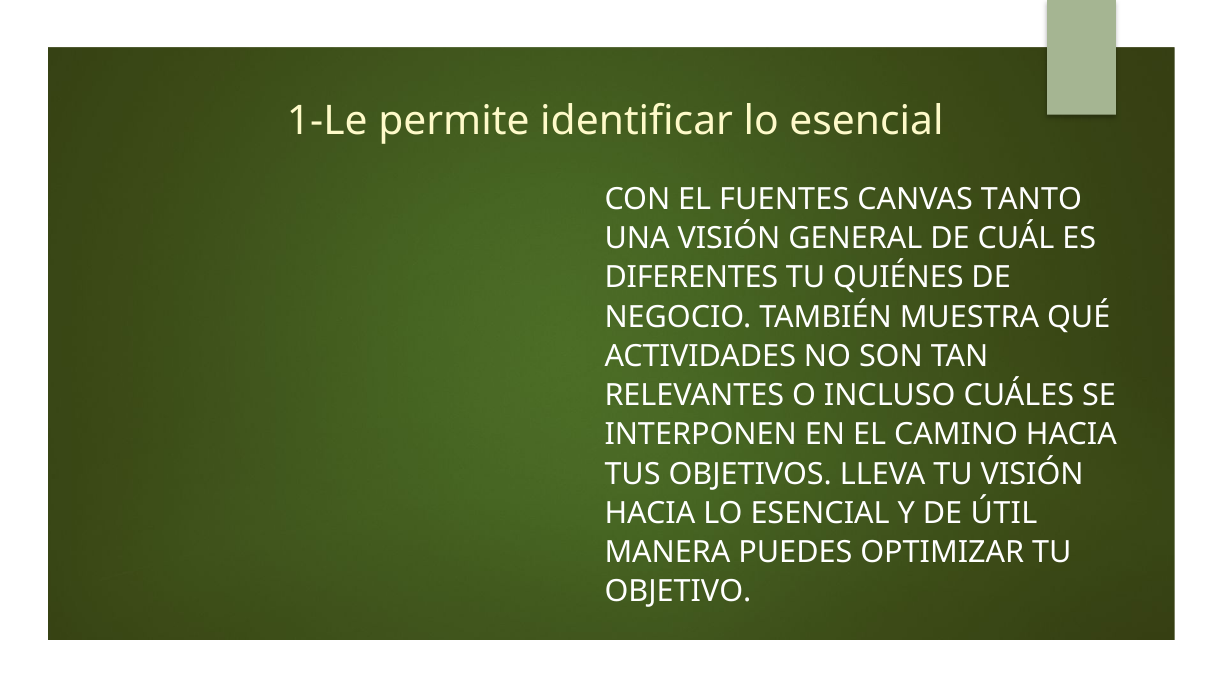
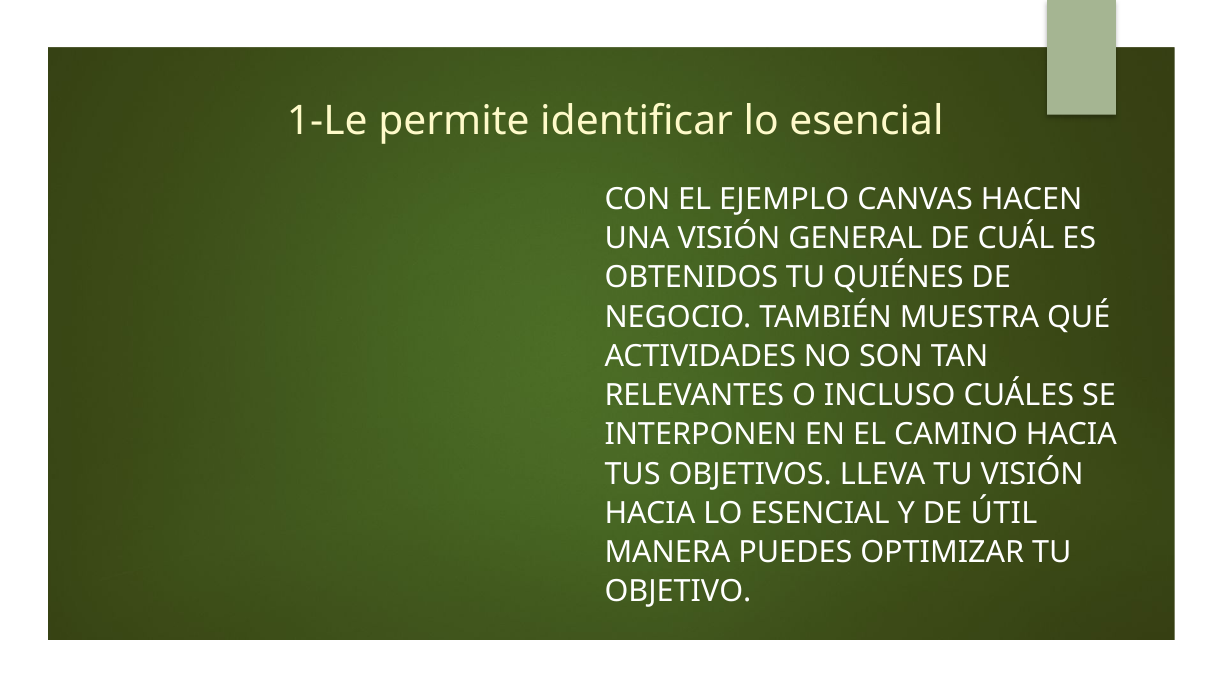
FUENTES: FUENTES -> EJEMPLO (784, 199)
TANTO: TANTO -> HACEN (1032, 199)
DIFERENTES: DIFERENTES -> OBTENIDOS (691, 278)
